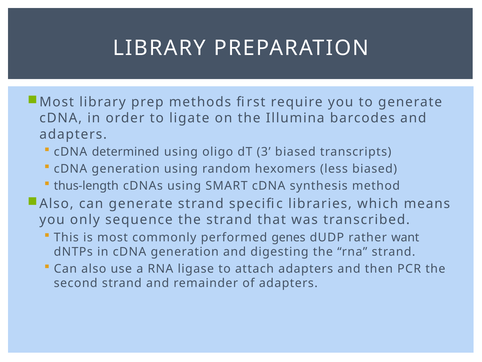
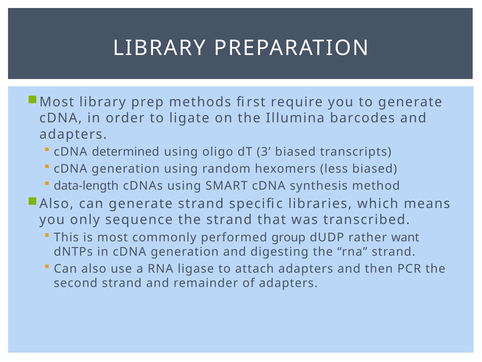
thus-length: thus-length -> data-length (86, 185)
genes: genes -> group (289, 237)
